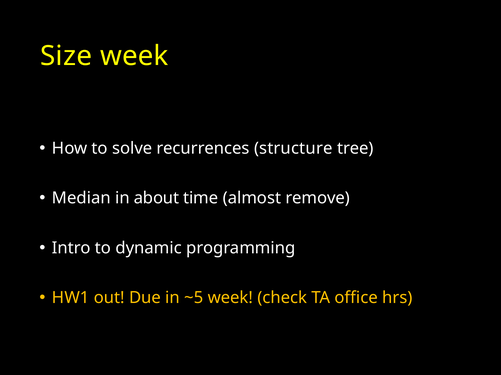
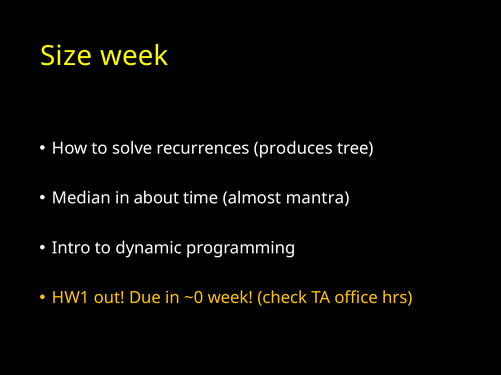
structure: structure -> produces (293, 148)
remove: remove -> mantra (318, 198)
~5: ~5 -> ~0 (194, 298)
